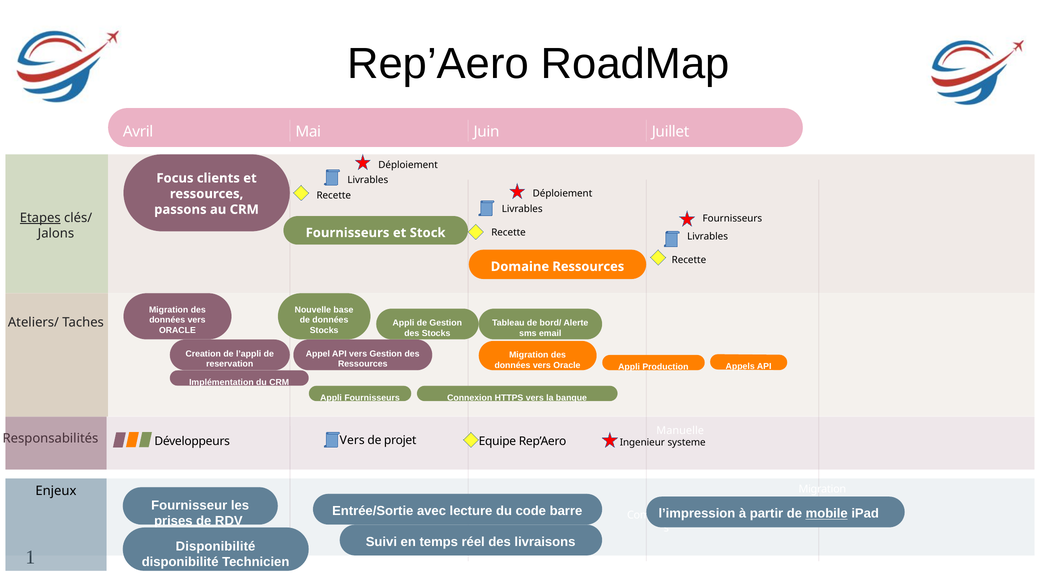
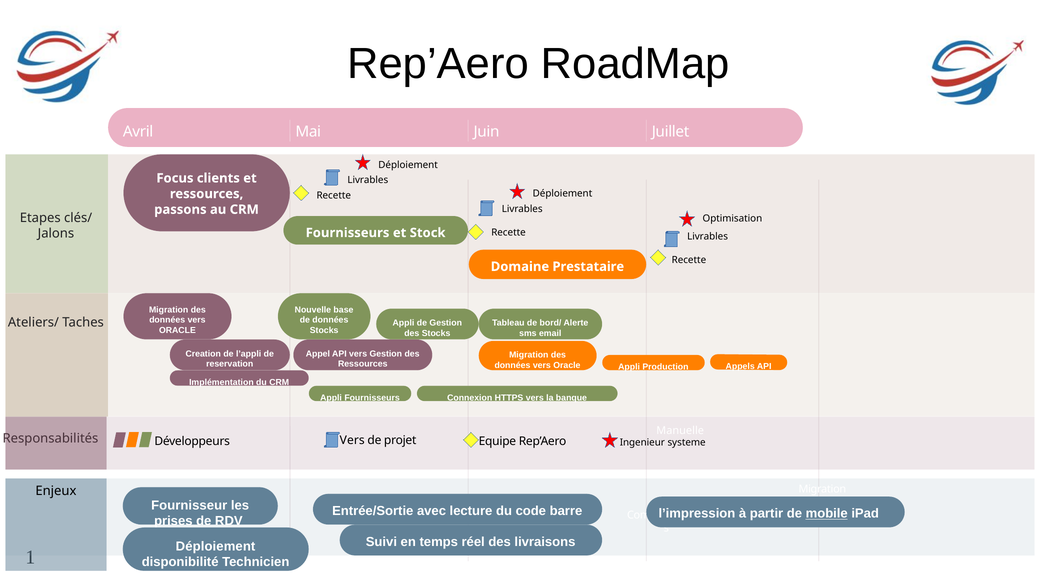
Etapes underline: present -> none (40, 218)
Fournisseurs: Fournisseurs -> Optimisation (732, 219)
Domaine Ressources: Ressources -> Prestataire (588, 267)
Disponibilité: Disponibilité -> Déploiement (216, 547)
